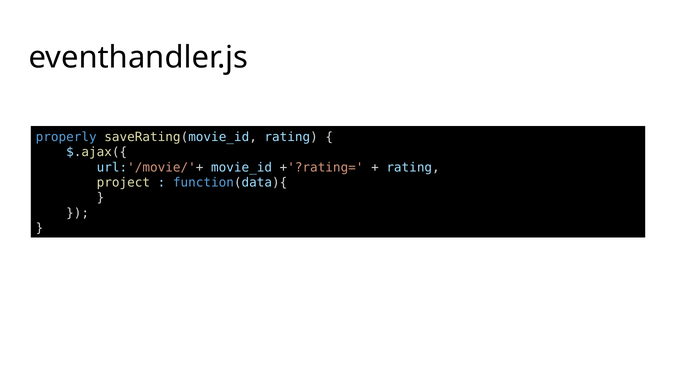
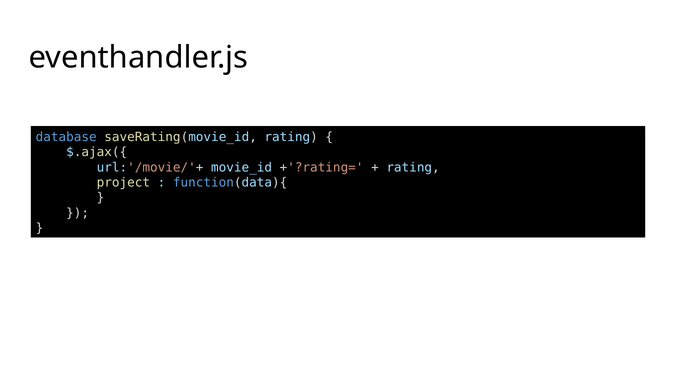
properly: properly -> database (66, 137)
